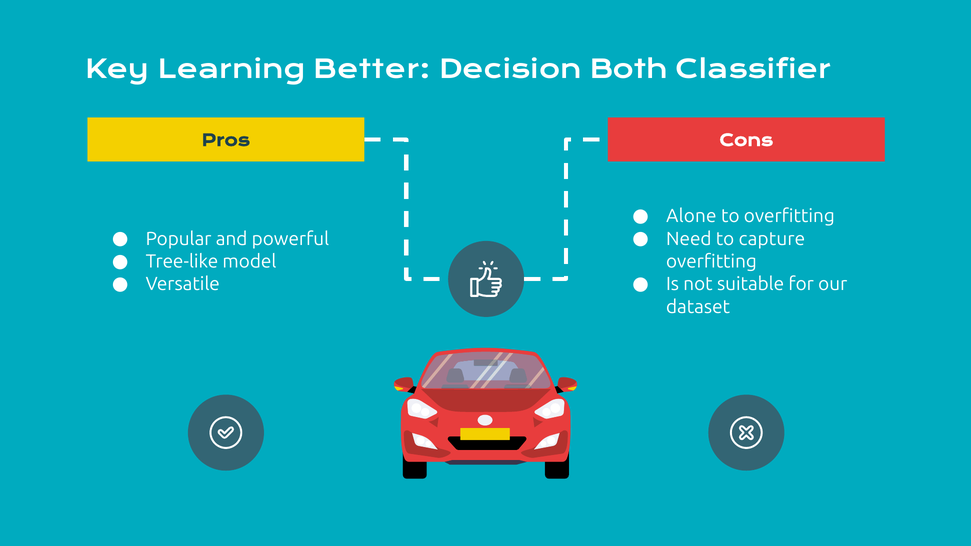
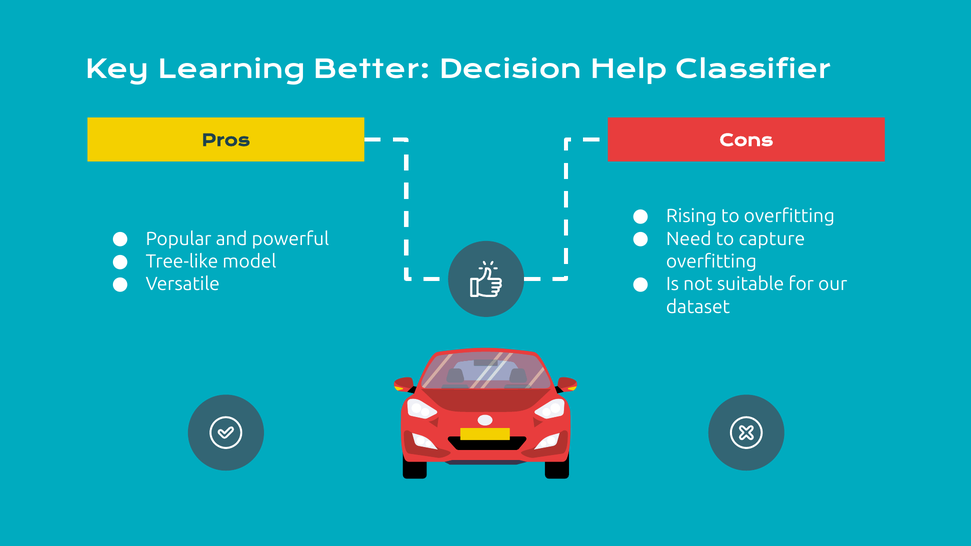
Both: Both -> Help (629, 70)
Alone: Alone -> Rising (691, 216)
